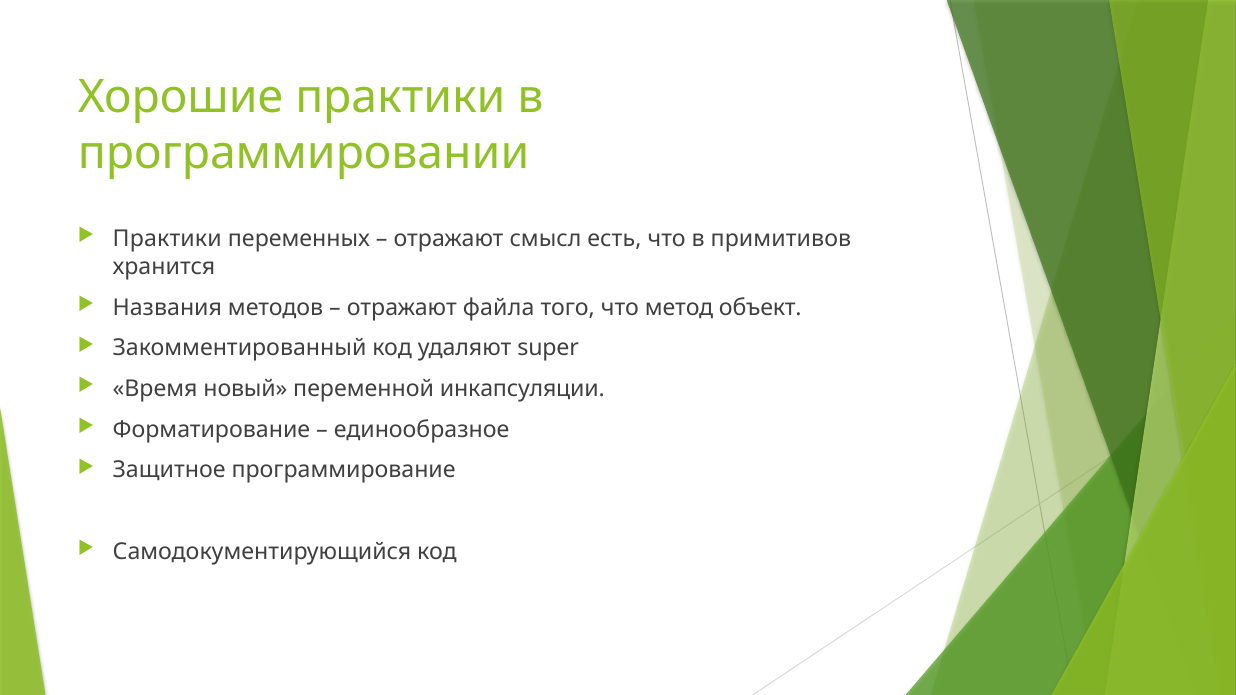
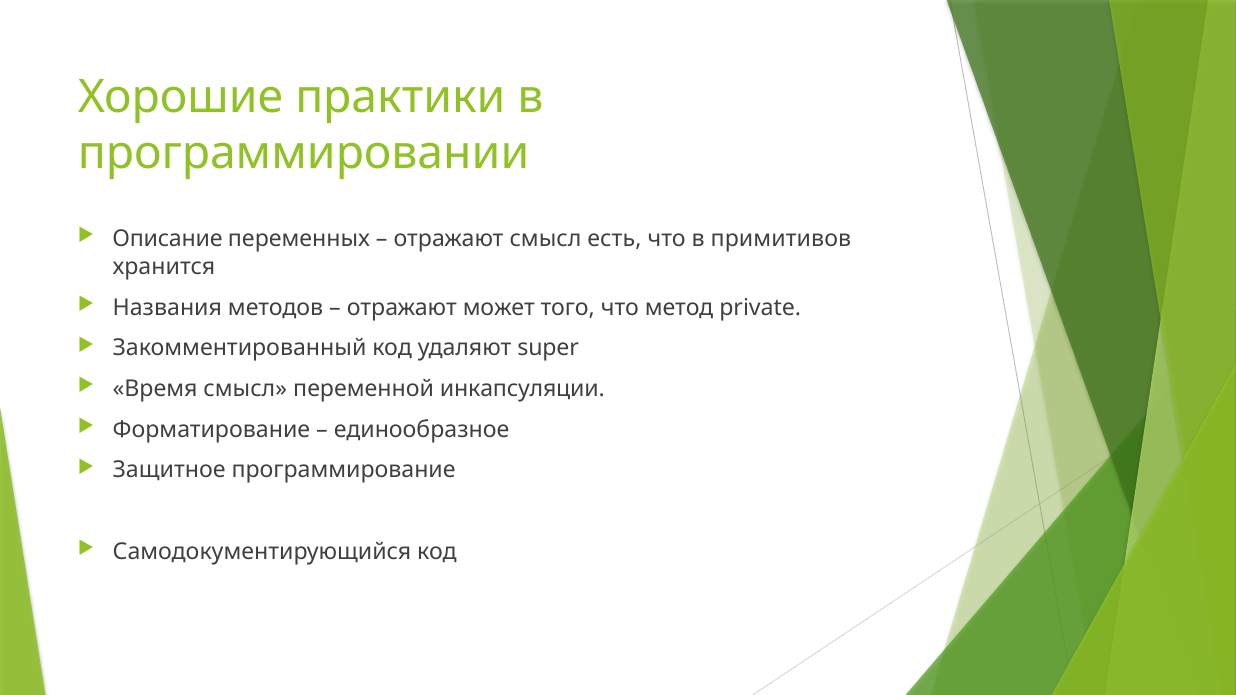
Практики: Практики -> Описание (167, 239)
файла: файла -> может (499, 308)
объект: объект -> private (760, 308)
Время новый: новый -> смысл (245, 389)
